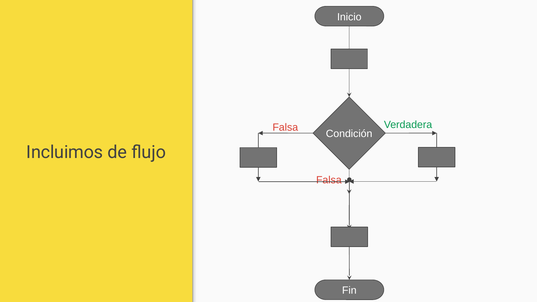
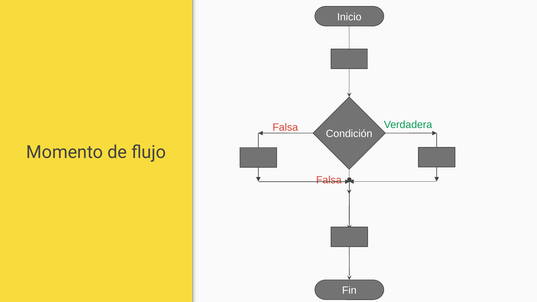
Incluimos: Incluimos -> Momento (65, 152)
